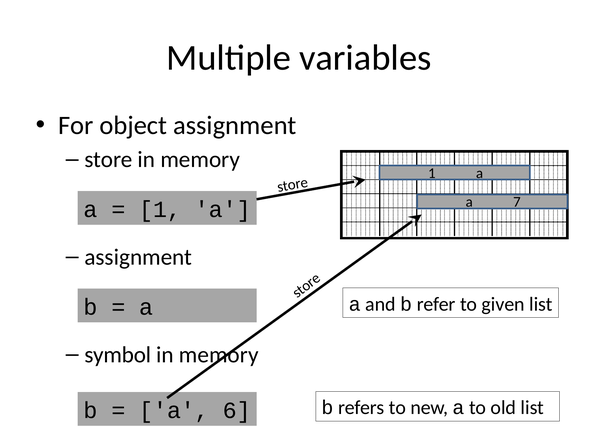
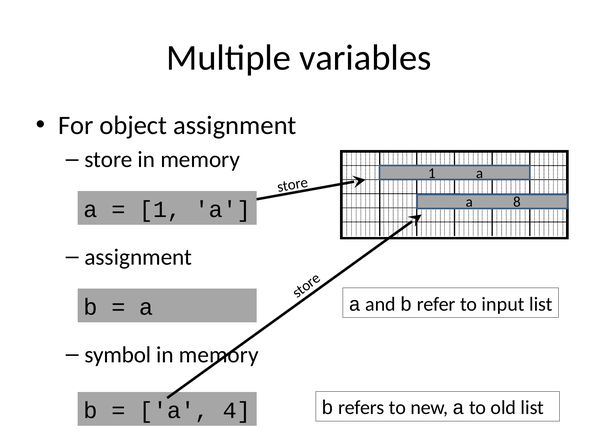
7: 7 -> 8 (517, 202)
given: given -> input (503, 305)
6: 6 -> 4 (237, 411)
